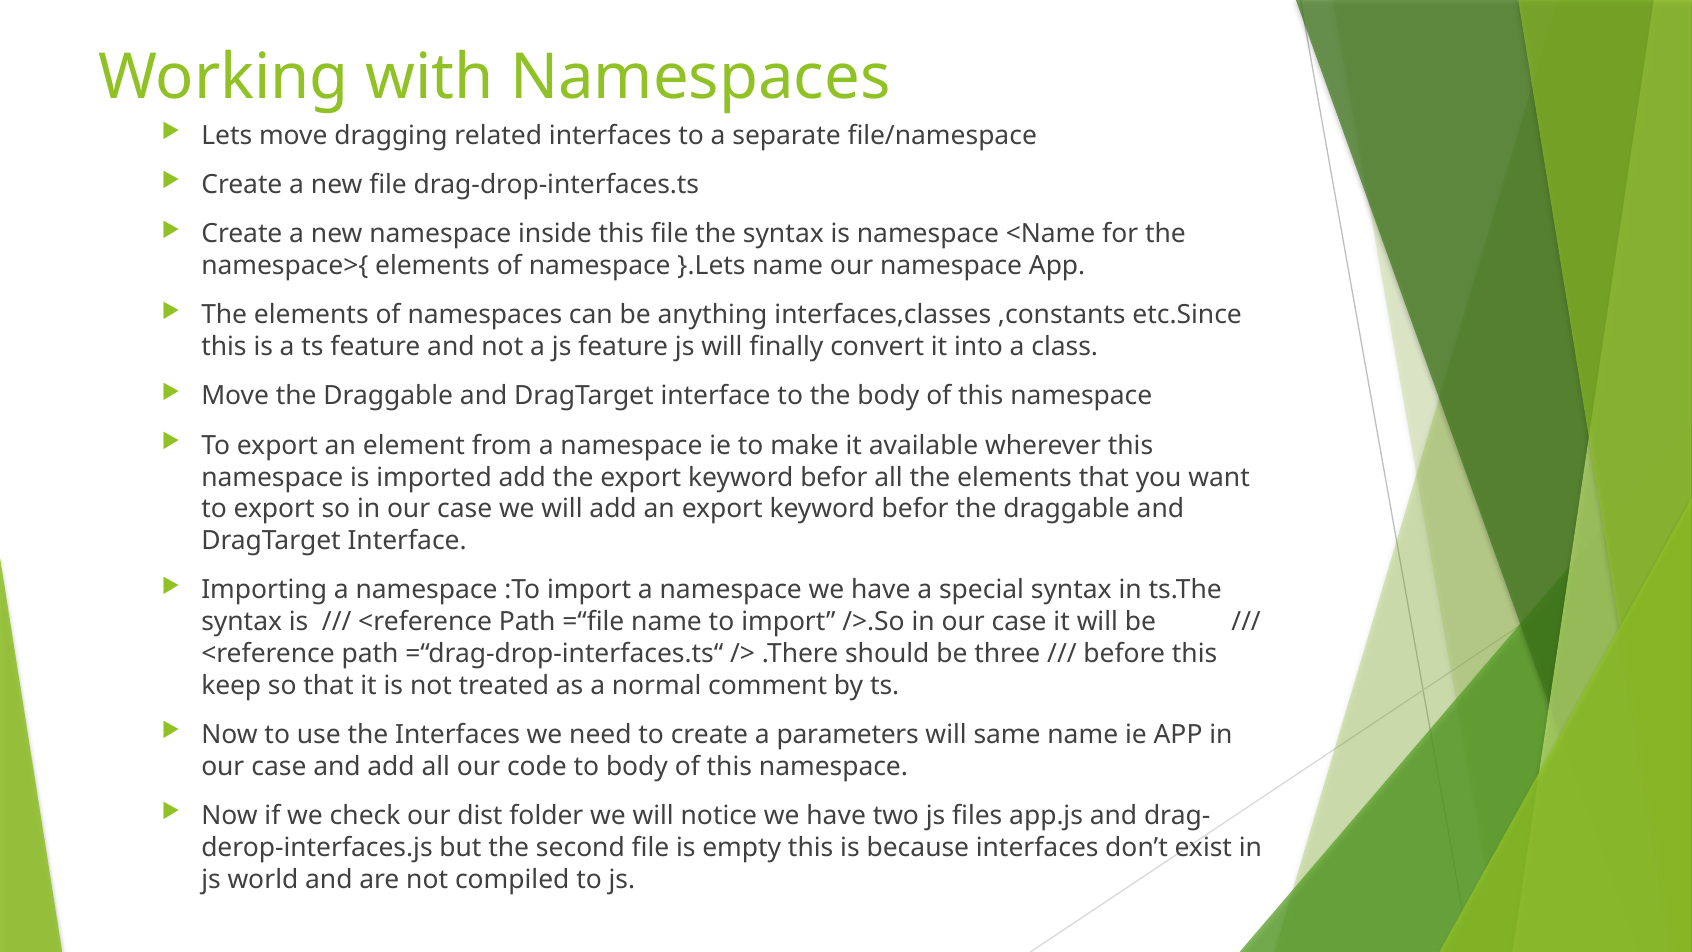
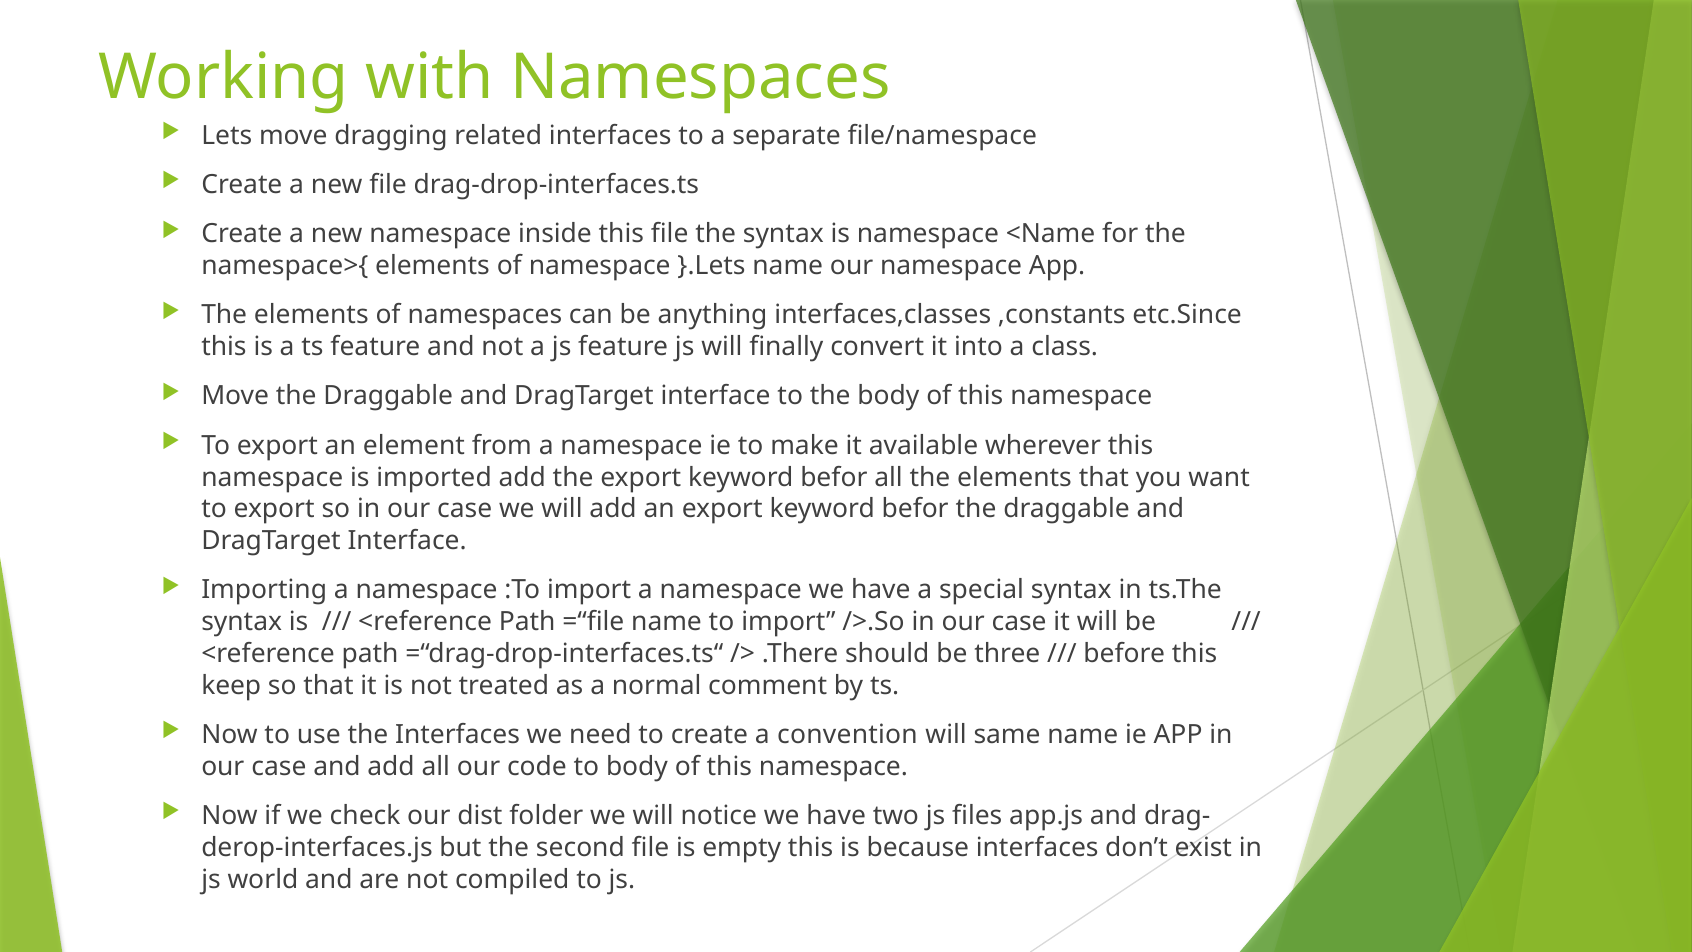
parameters: parameters -> convention (847, 735)
